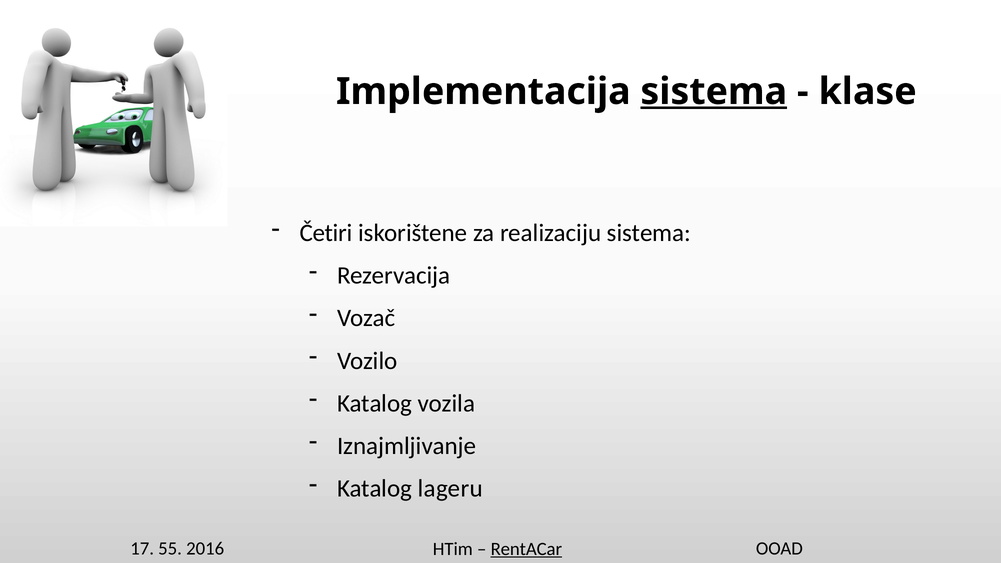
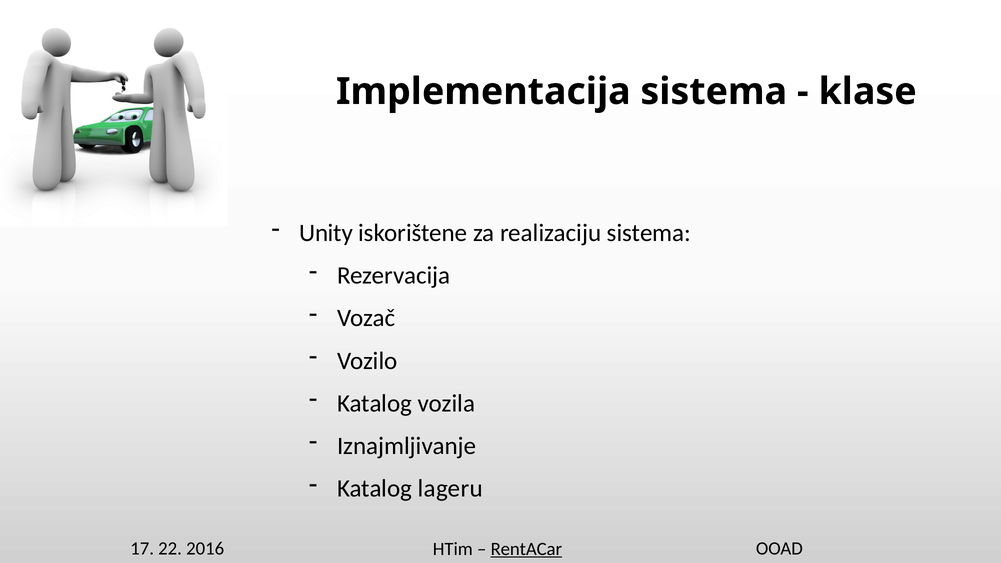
sistema underline: present -> none (714, 92)
Četiri: Četiri -> Unity (326, 233)
55: 55 -> 22 (170, 549)
